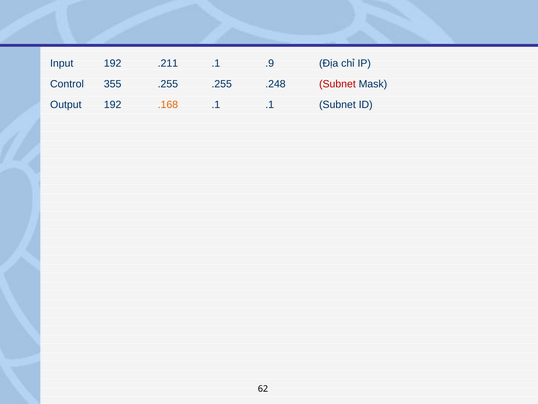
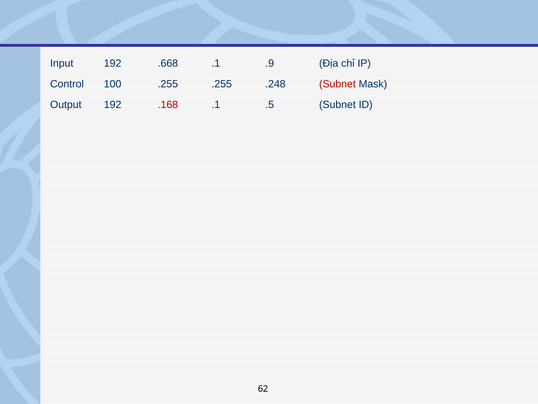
.211: .211 -> .668 (168, 63)
355: 355 -> 100 (113, 84)
.168 colour: orange -> red (168, 105)
.1 .1: .1 -> .5 (270, 105)
